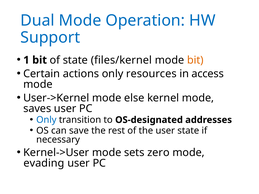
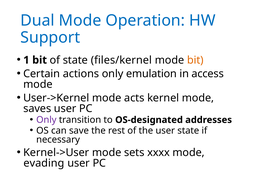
resources: resources -> emulation (151, 74)
else: else -> acts (134, 98)
Only colour: blue -> purple (46, 120)
zero: zero -> xxxx (158, 153)
